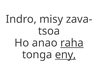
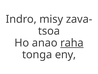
eny underline: present -> none (65, 54)
